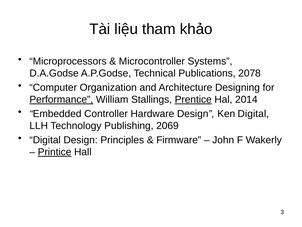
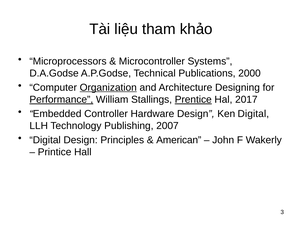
2078: 2078 -> 2000 (250, 73)
Organization underline: none -> present (108, 87)
2014: 2014 -> 2017 (246, 99)
2069: 2069 -> 2007 (167, 126)
Firmware: Firmware -> American (179, 140)
Printice underline: present -> none (55, 152)
